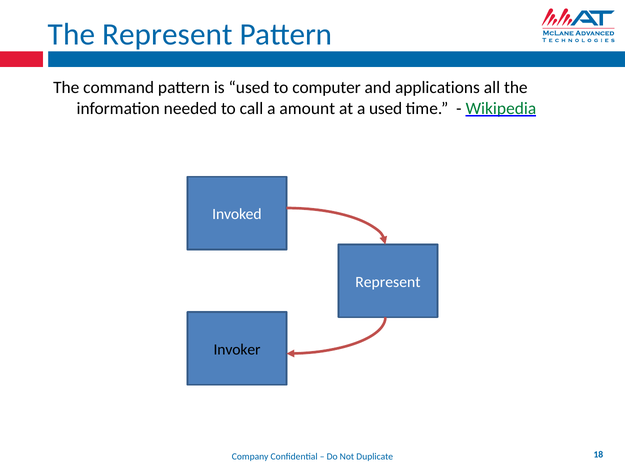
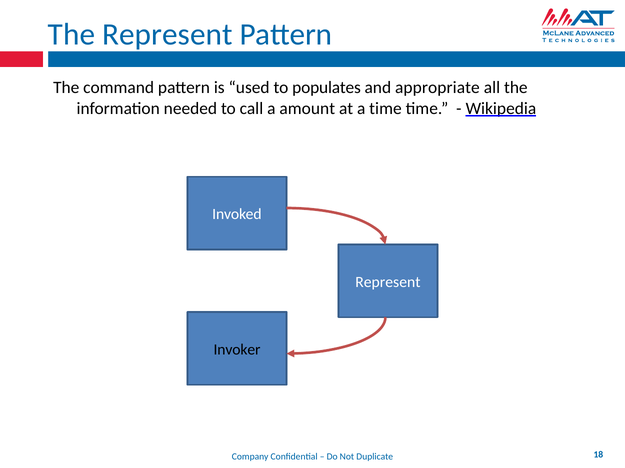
computer: computer -> populates (327, 88)
applications: applications -> appropriate (437, 88)
a used: used -> time (385, 109)
Wikipedia colour: green -> black (501, 109)
